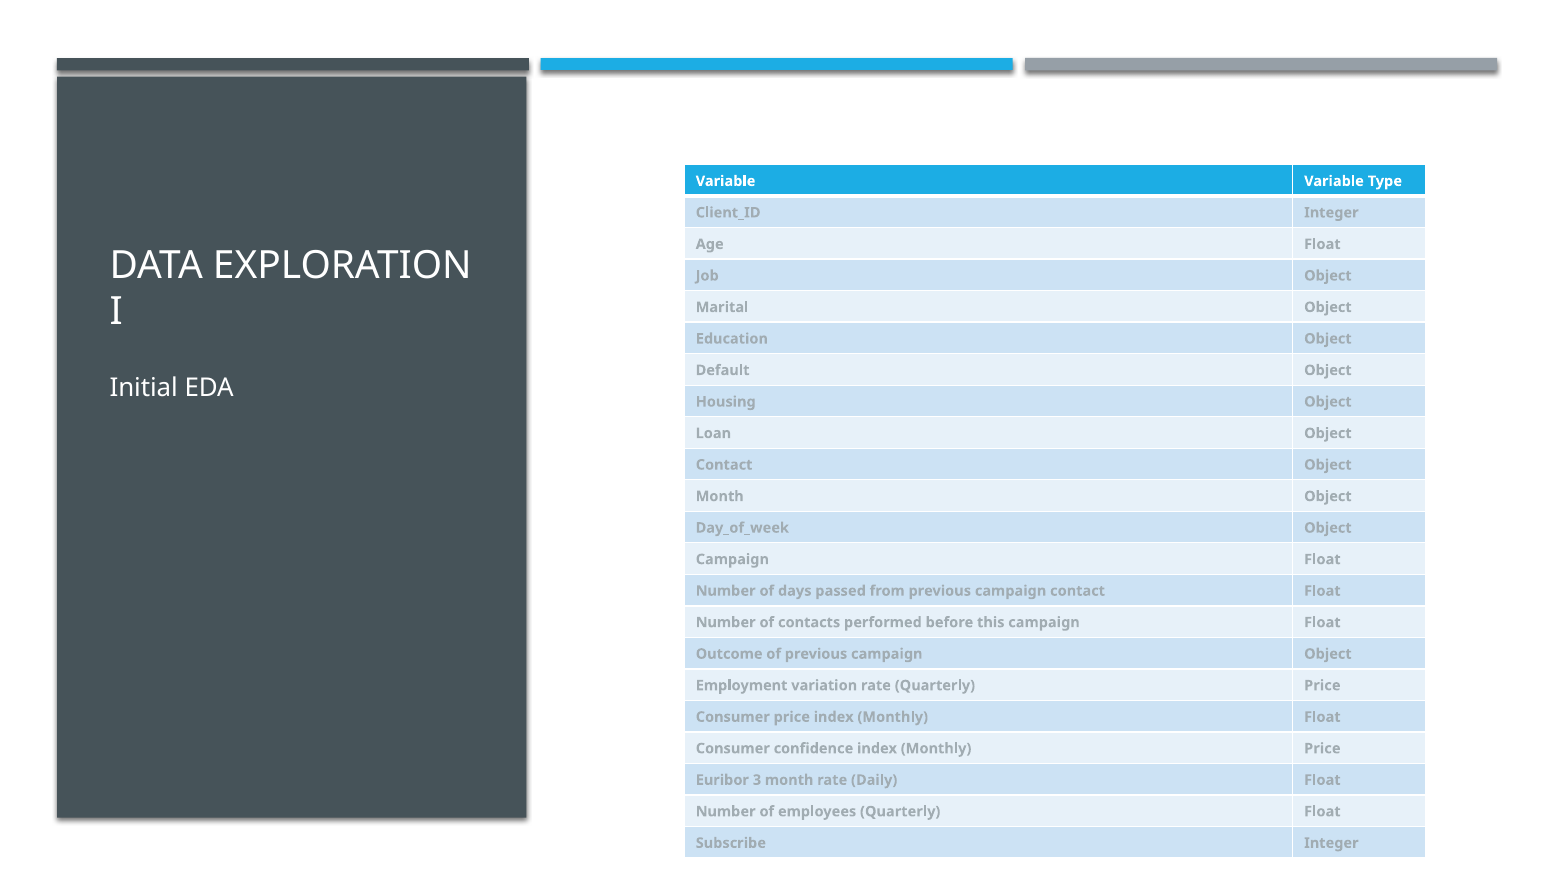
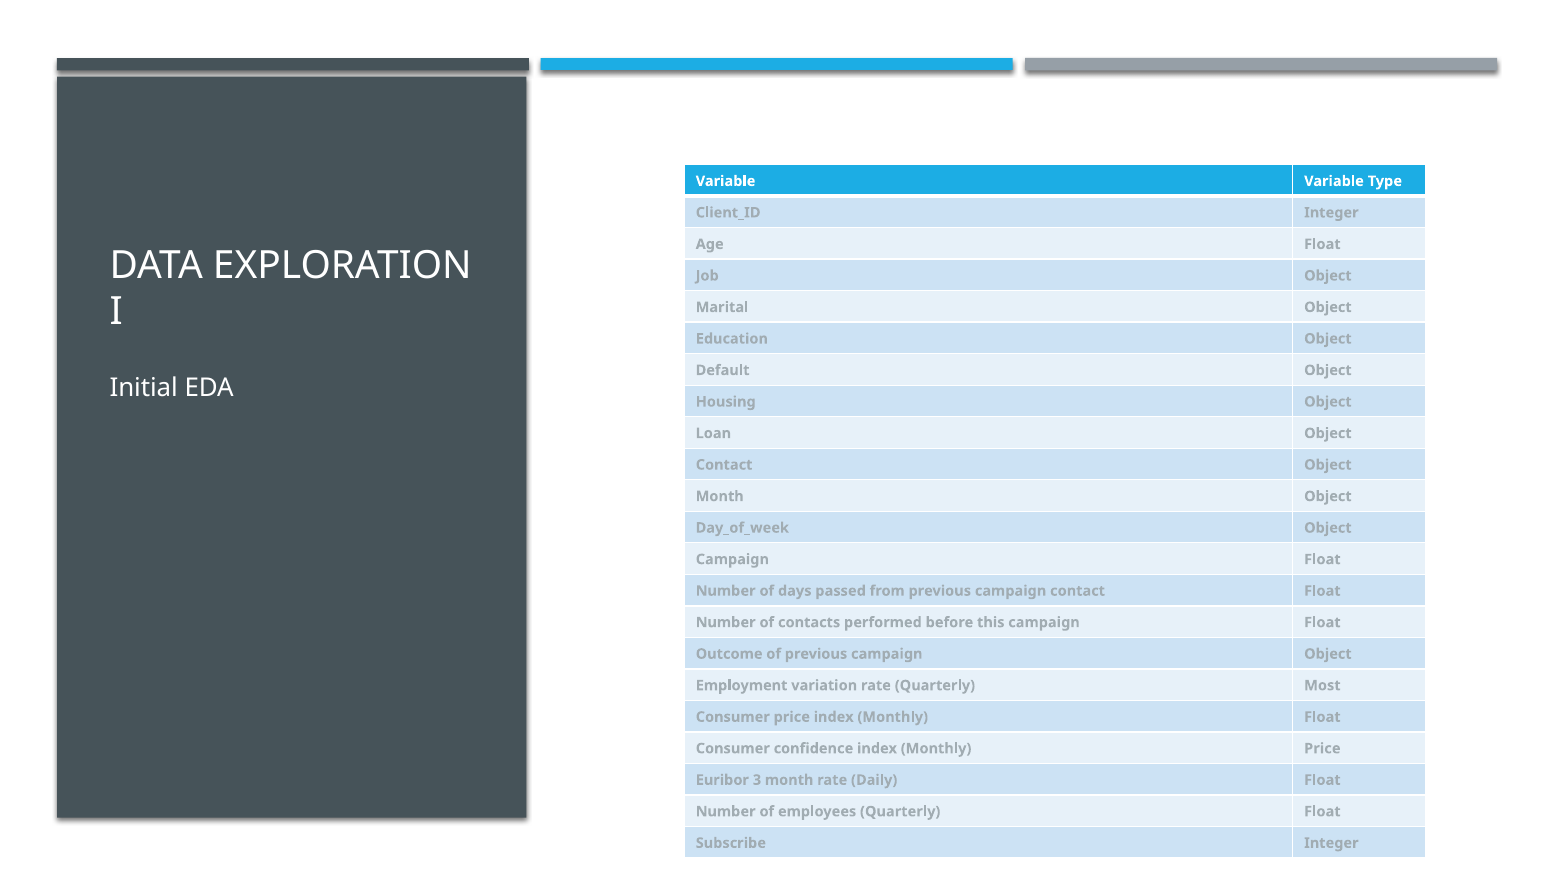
Quarterly Price: Price -> Most (1322, 686)
